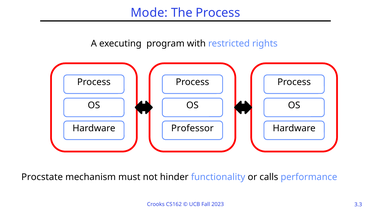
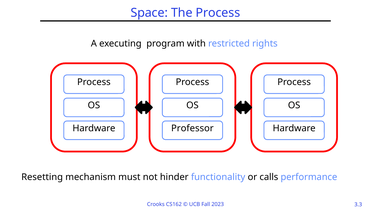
Mode: Mode -> Space (149, 13)
Procstate: Procstate -> Resetting (42, 177)
